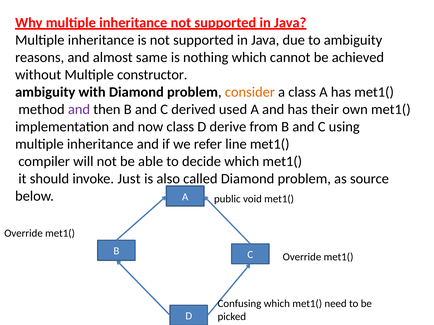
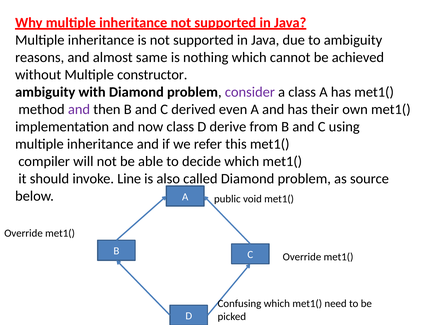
consider colour: orange -> purple (250, 92)
used: used -> even (233, 109)
line: line -> this (236, 144)
Just: Just -> Line (129, 179)
